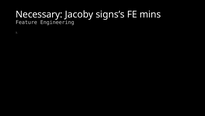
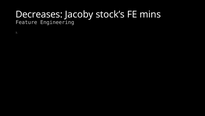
Necessary: Necessary -> Decreases (39, 14)
signs’s: signs’s -> stock’s (110, 14)
